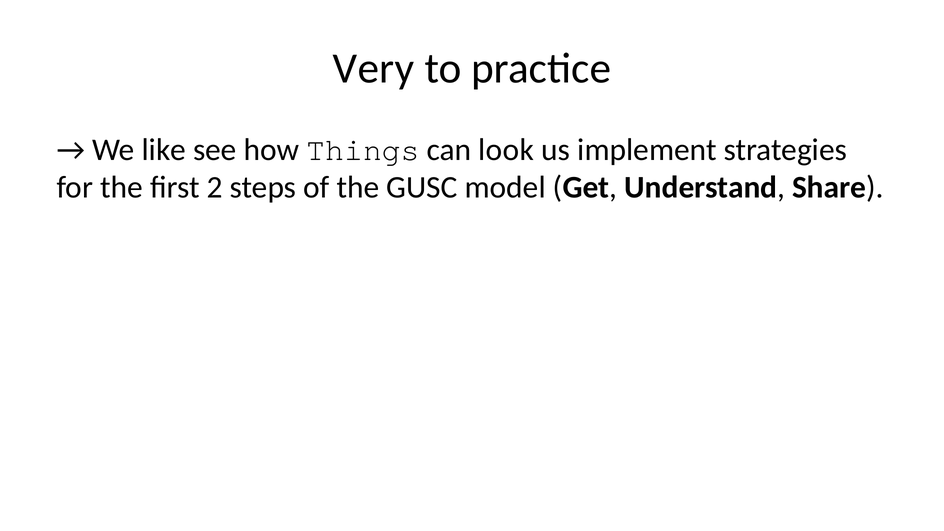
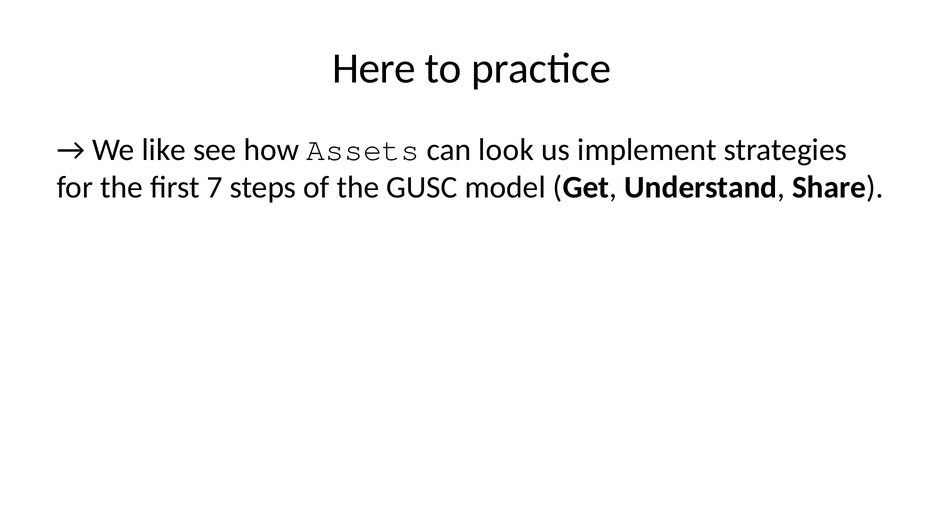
Very: Very -> Here (374, 68)
Things: Things -> Assets (363, 150)
2: 2 -> 7 (215, 187)
